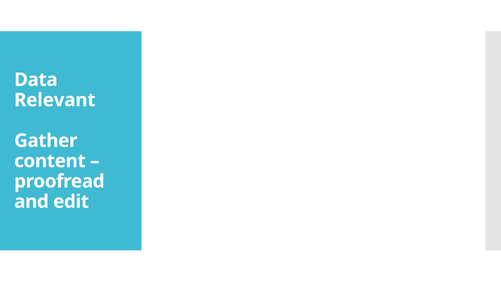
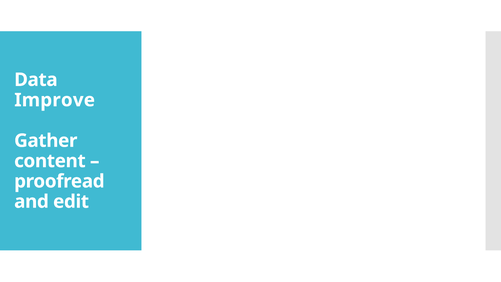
Relevant: Relevant -> Improve (55, 100)
